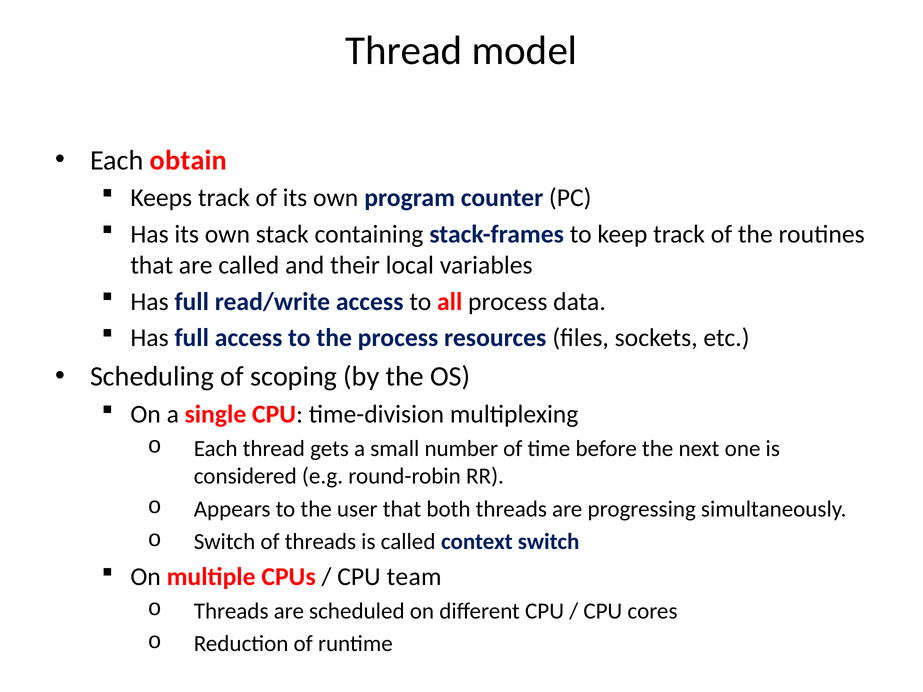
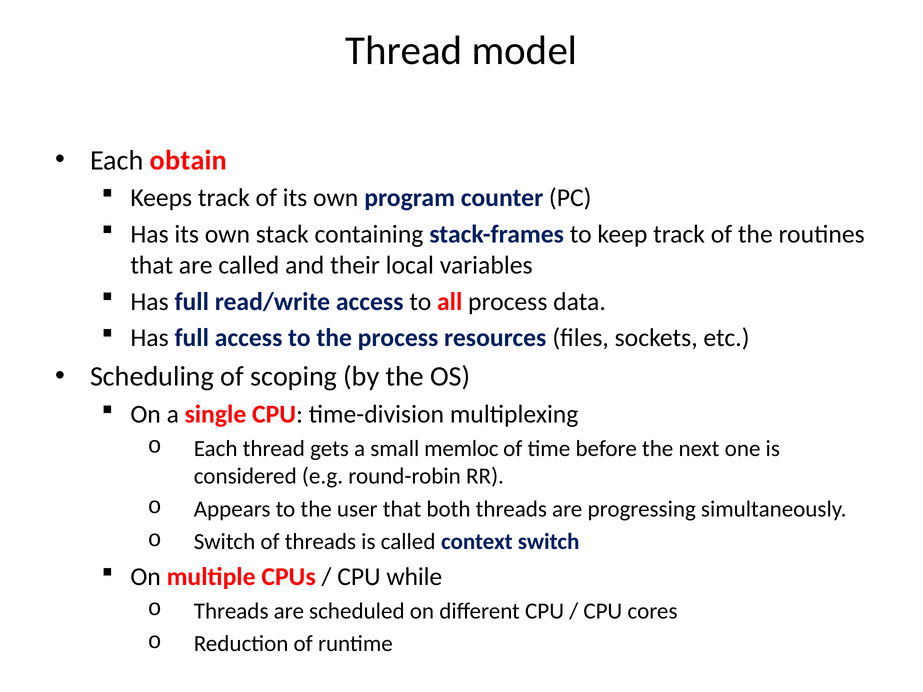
number: number -> memloc (461, 449)
team: team -> while (414, 577)
